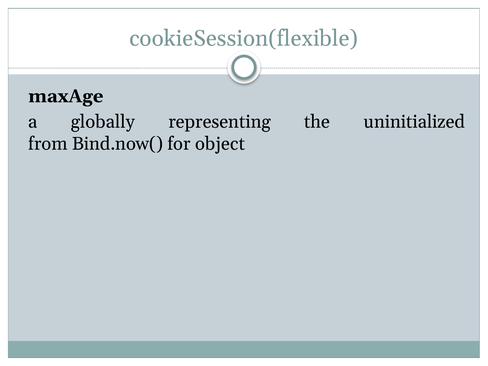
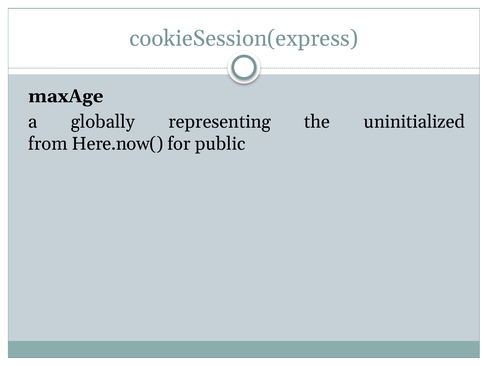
cookieSession(flexible: cookieSession(flexible -> cookieSession(express (244, 38)
Bind.now(: Bind.now( -> Here.now( (118, 144)
object: object -> public (220, 144)
